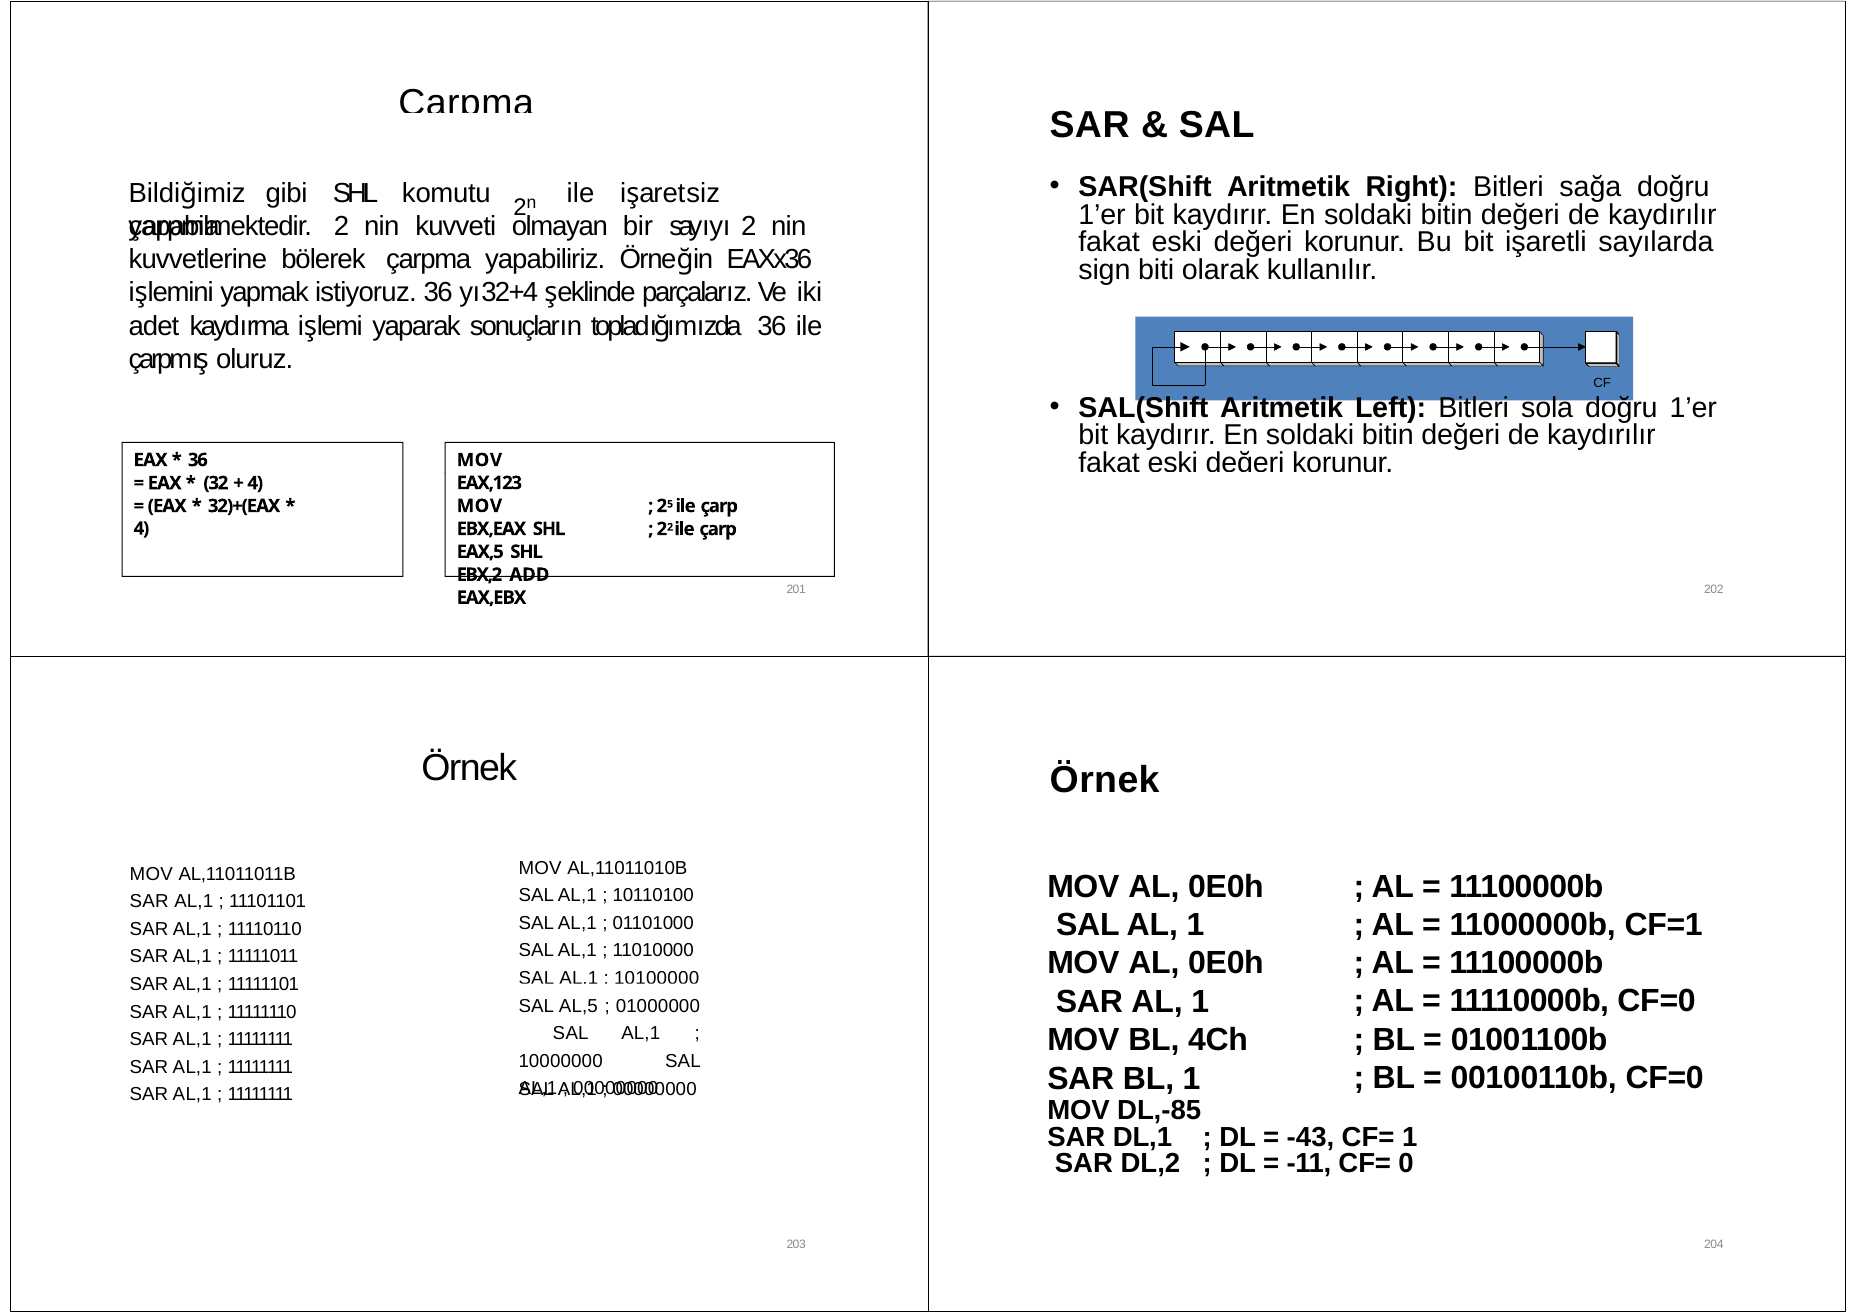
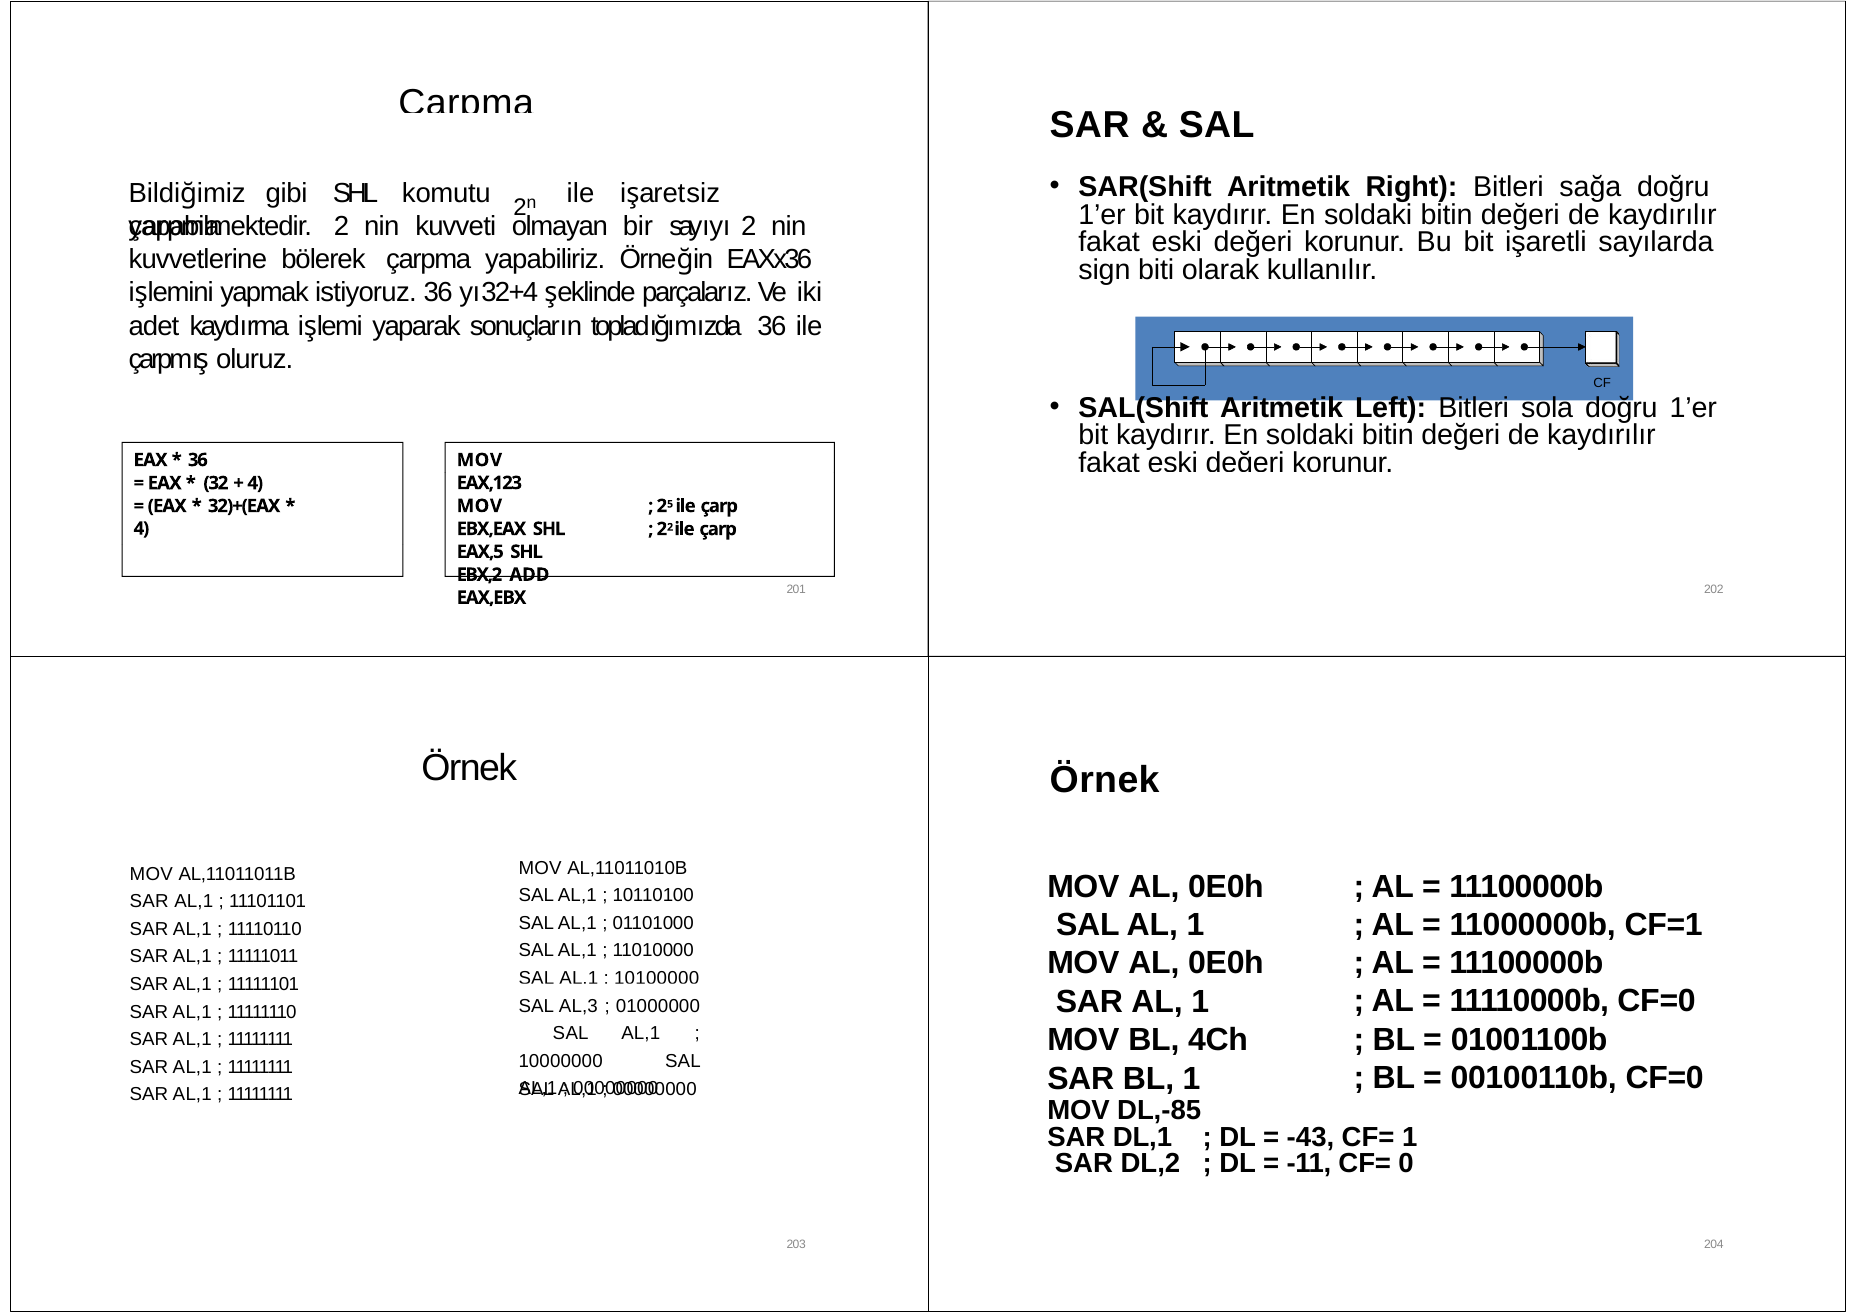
AL,5: AL,5 -> AL,3 (578, 1006)
